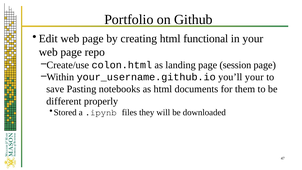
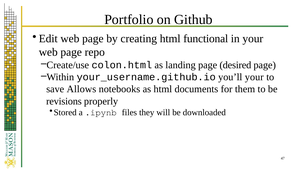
session: session -> desired (235, 65)
Pasting: Pasting -> Allows (81, 89)
different: different -> revisions (64, 101)
